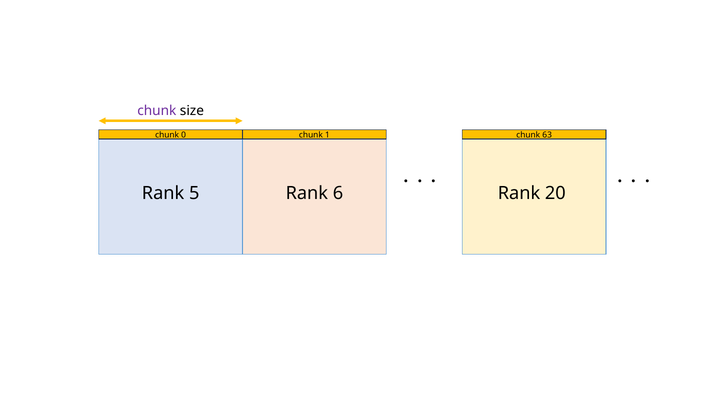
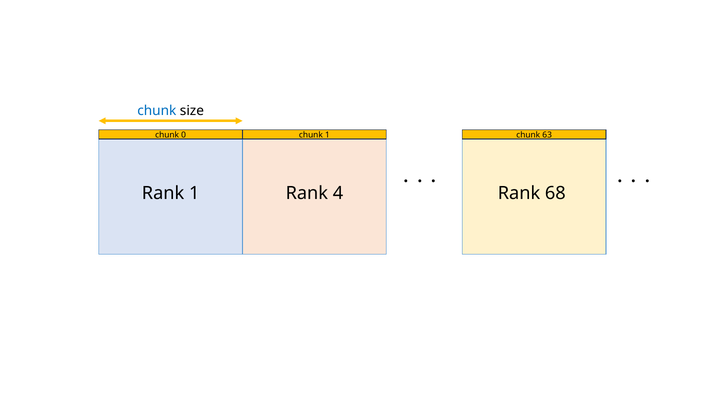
chunk colour: purple -> blue (157, 111)
Rank 5: 5 -> 1 (194, 193)
6: 6 -> 4 (338, 193)
20: 20 -> 68 (555, 193)
